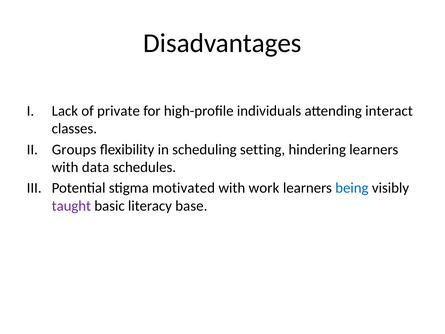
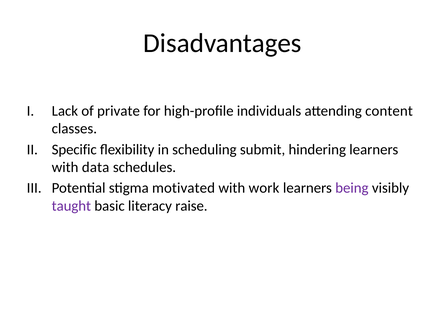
interact: interact -> content (389, 111)
Groups: Groups -> Specific (74, 149)
setting: setting -> submit (263, 149)
being colour: blue -> purple (352, 188)
base: base -> raise (191, 206)
